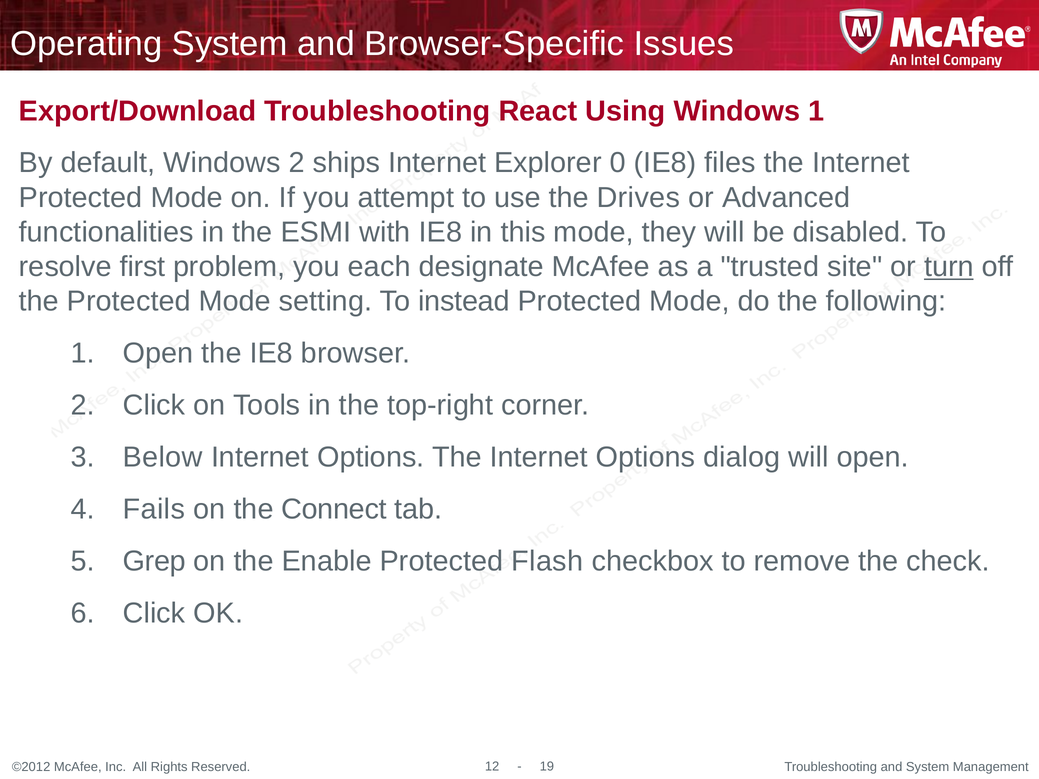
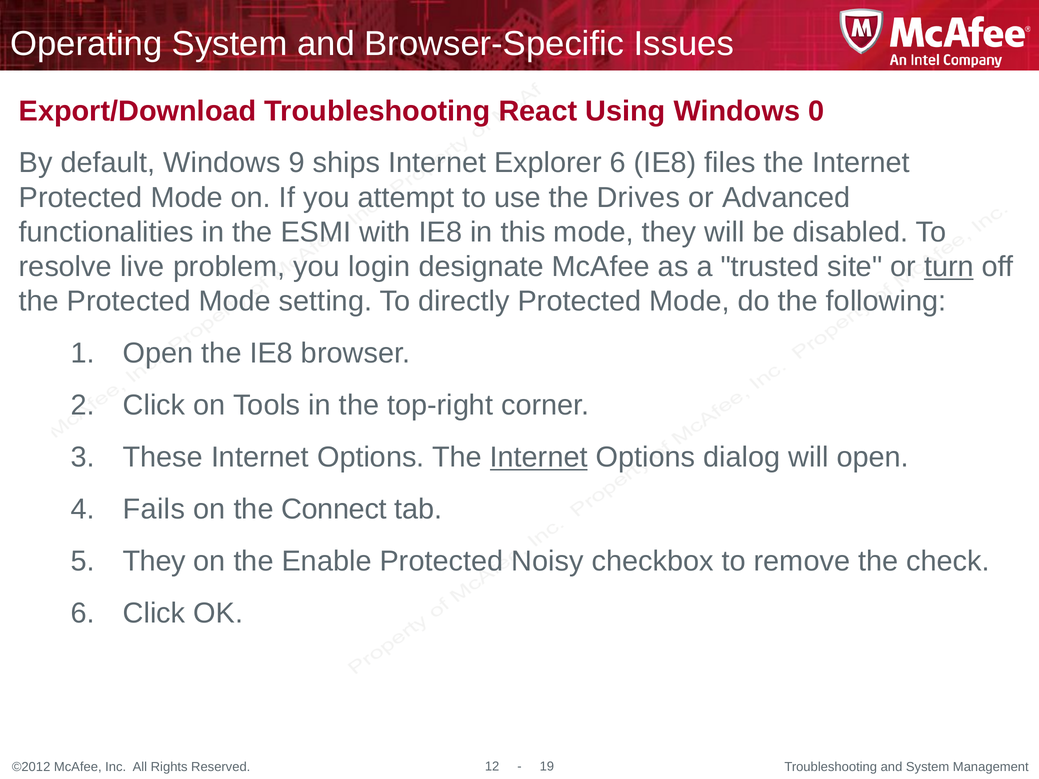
Windows 1: 1 -> 0 (816, 111)
Windows 2: 2 -> 9 (297, 163)
Explorer 0: 0 -> 6 (618, 163)
first: first -> live (142, 267)
each: each -> login (379, 267)
instead: instead -> directly (464, 302)
Below: Below -> These (163, 457)
Internet underline: none -> present (539, 457)
Grep: Grep -> They (154, 561)
Flash: Flash -> Noisy (547, 561)
